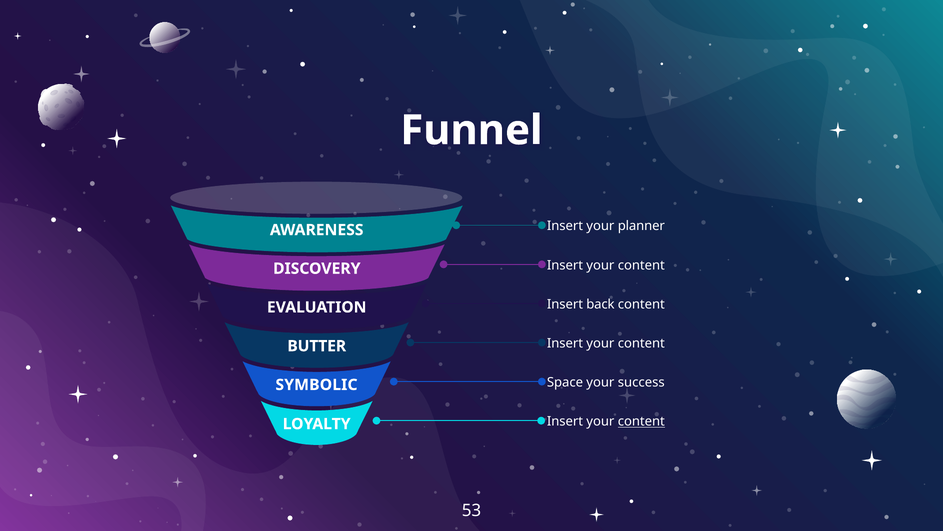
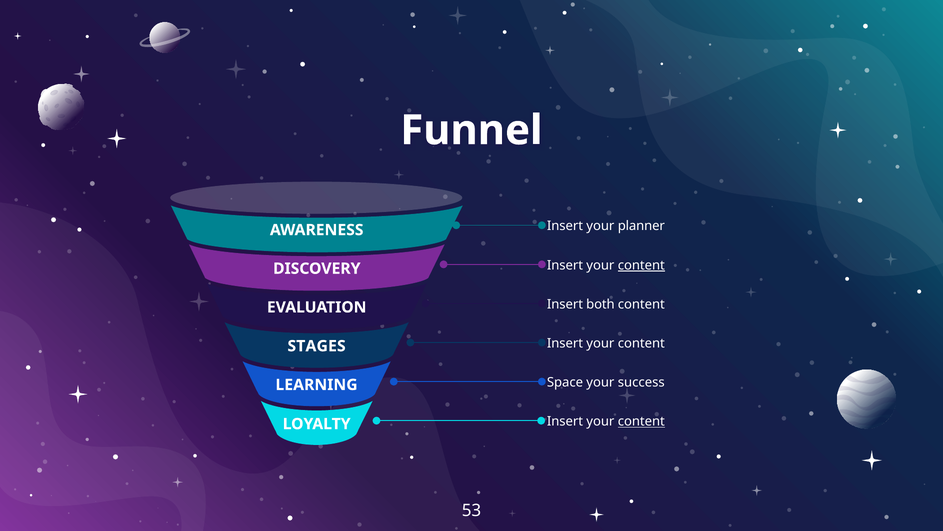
content underline: none -> present (641, 265)
back: back -> both (600, 304)
BUTTER: BUTTER -> STAGES (317, 346)
SYMBOLIC: SYMBOLIC -> LEARNING (317, 384)
